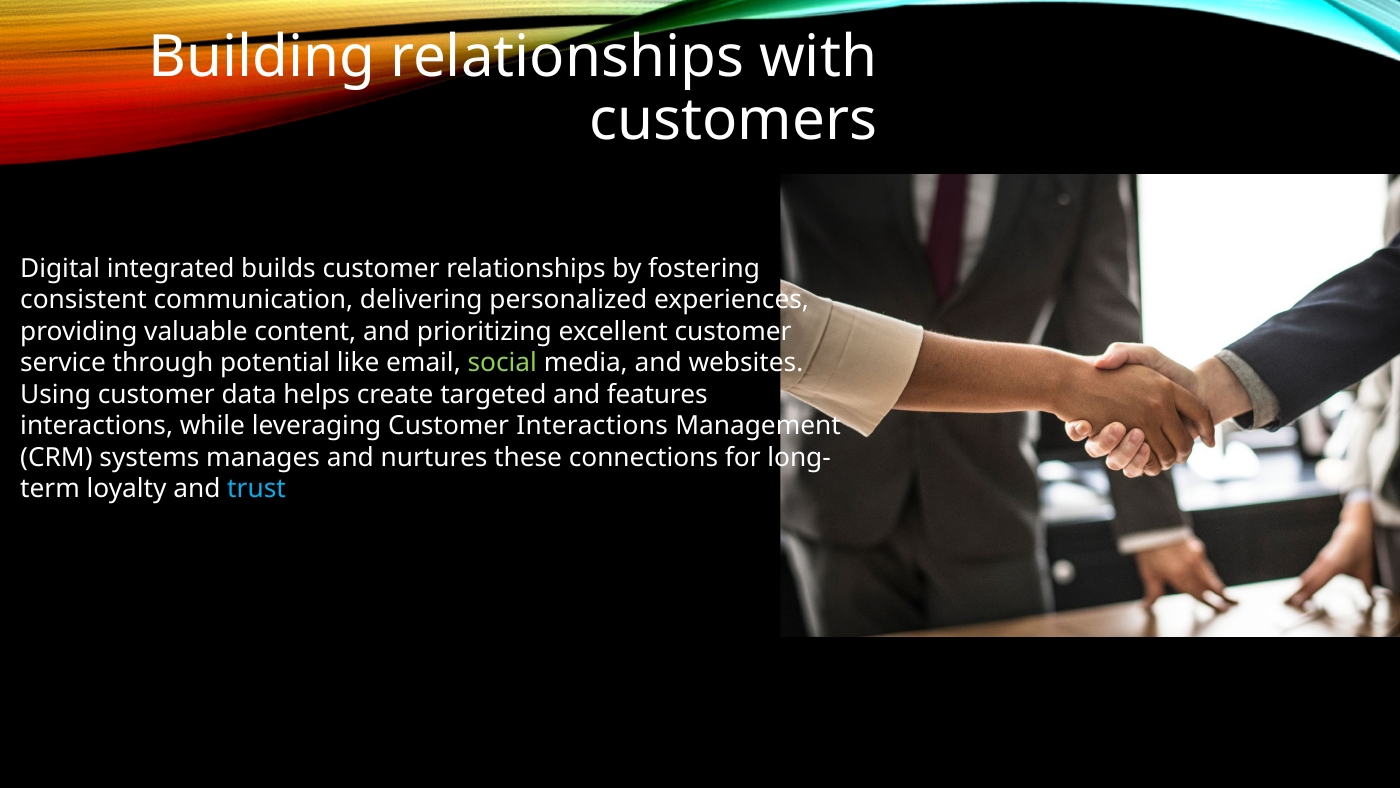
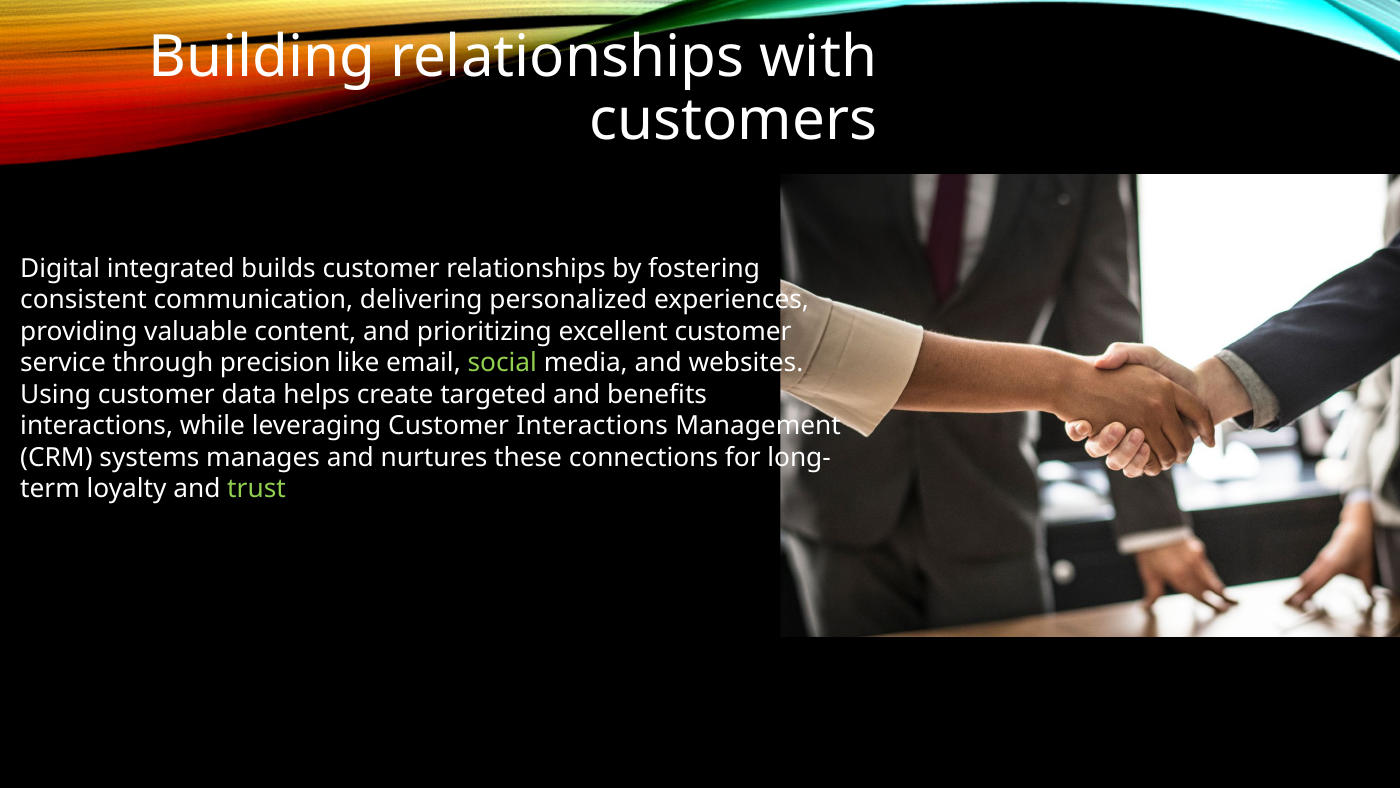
potential: potential -> precision (275, 363)
features: features -> benefits (657, 394)
trust colour: light blue -> light green (257, 489)
